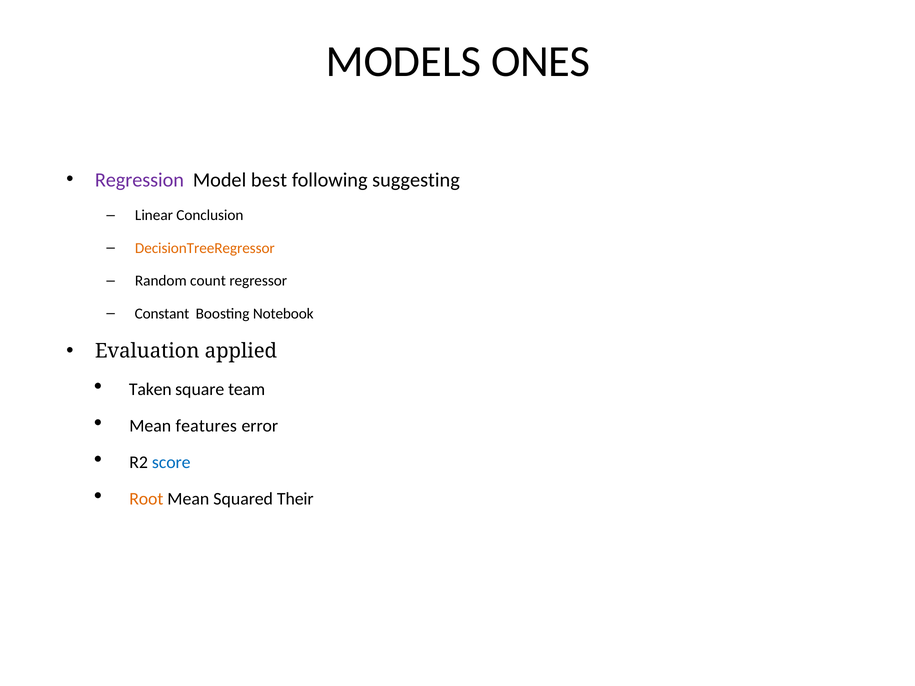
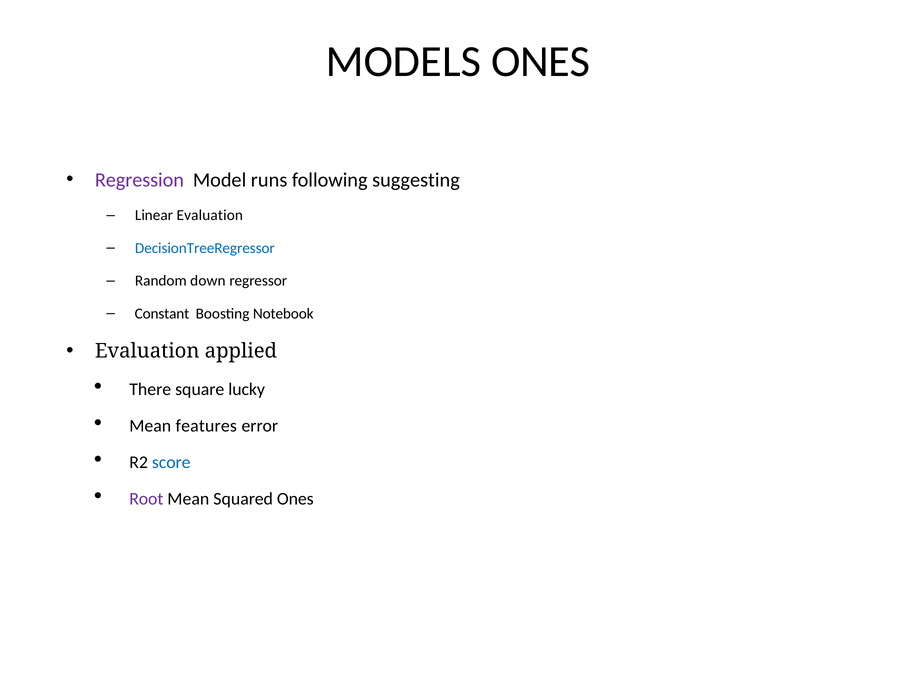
best: best -> runs (269, 180)
Linear Conclusion: Conclusion -> Evaluation (210, 215)
DecisionTreeRegressor colour: orange -> blue (205, 248)
count: count -> down (208, 281)
Taken: Taken -> There (150, 389)
team: team -> lucky (247, 389)
Root colour: orange -> purple (146, 499)
Squared Their: Their -> Ones (295, 499)
